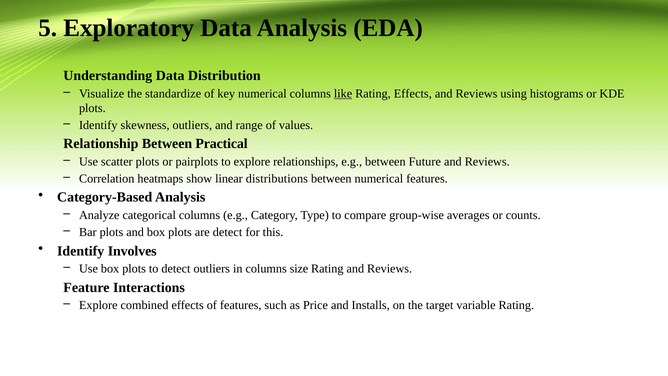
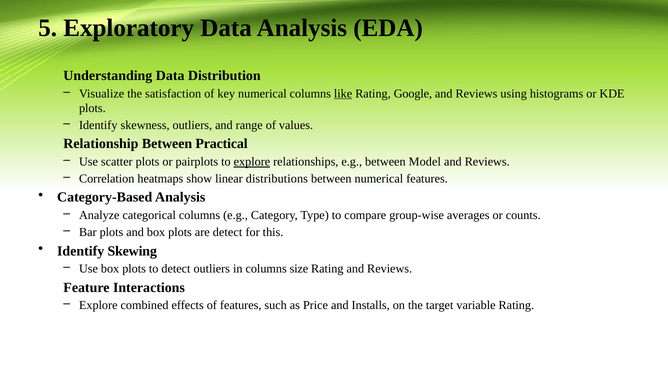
standardize: standardize -> satisfaction (173, 94)
Rating Effects: Effects -> Google (413, 94)
explore underline: none -> present (252, 162)
Future: Future -> Model (425, 162)
Involves: Involves -> Skewing (132, 251)
